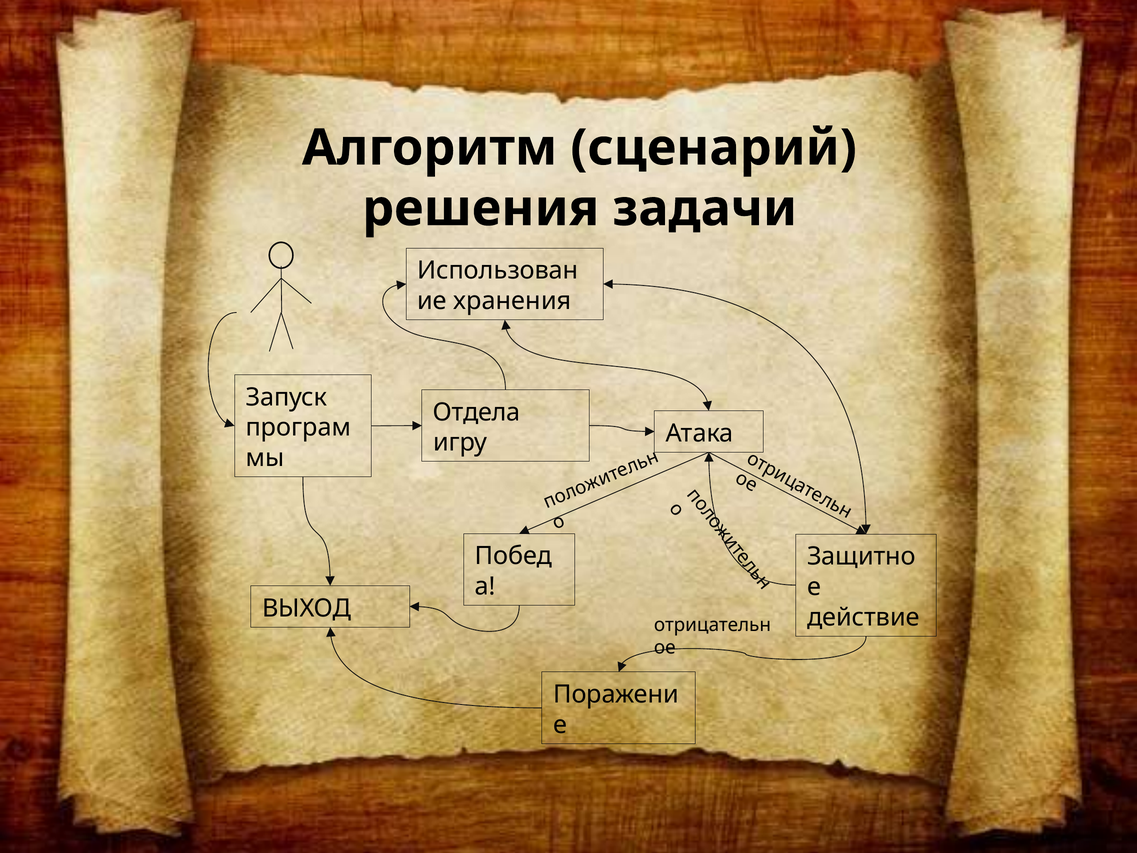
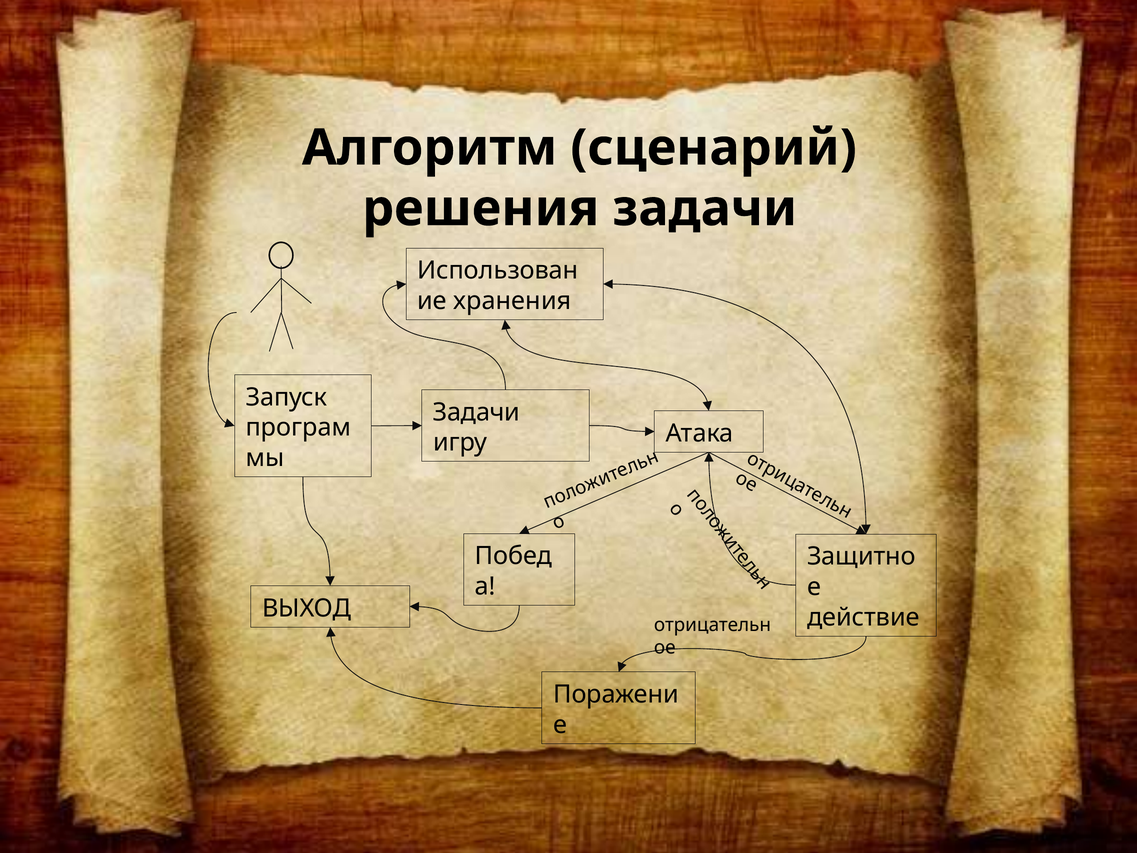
Отдела: Отдела -> Задачи (476, 412)
